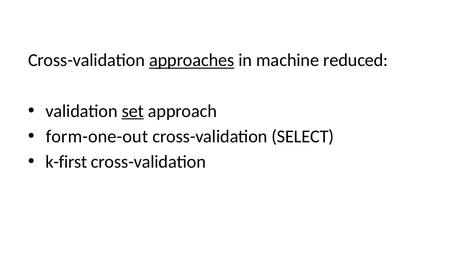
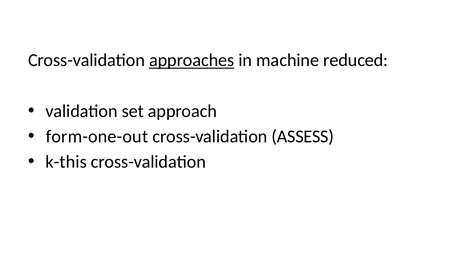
set underline: present -> none (133, 111)
SELECT: SELECT -> ASSESS (303, 136)
k-first: k-first -> k-this (66, 162)
